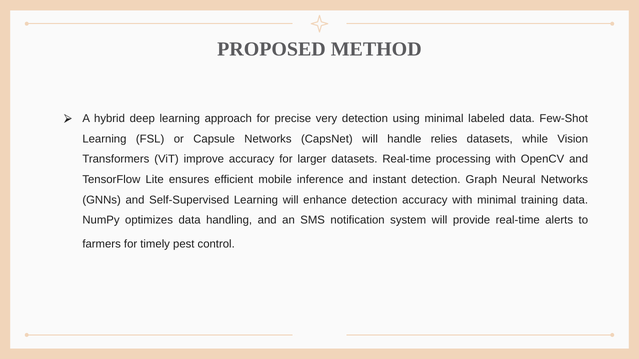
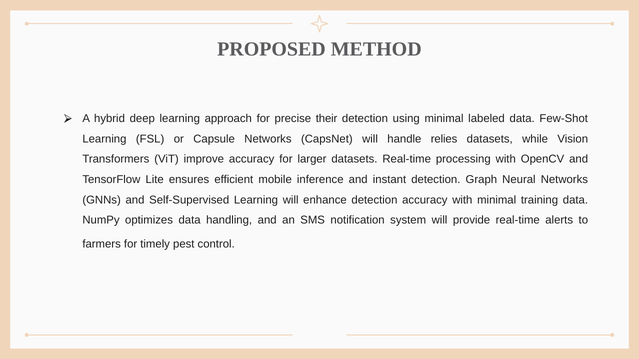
very: very -> their (327, 119)
